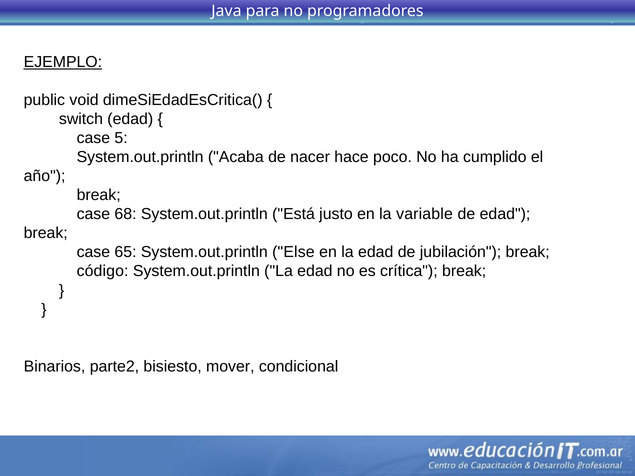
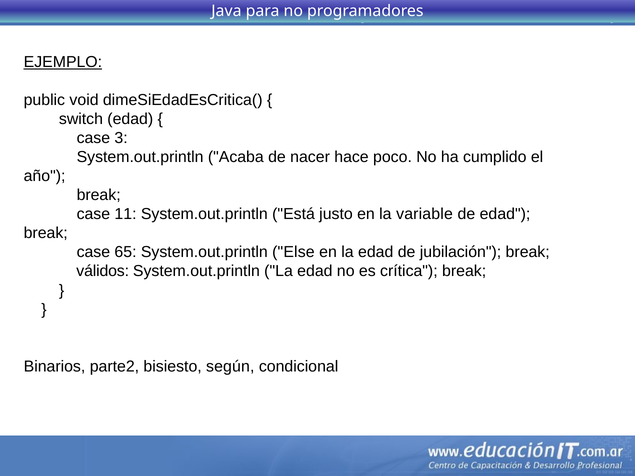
5: 5 -> 3 (121, 138)
68: 68 -> 11 (126, 214)
código: código -> válidos (103, 271)
mover: mover -> según (230, 367)
